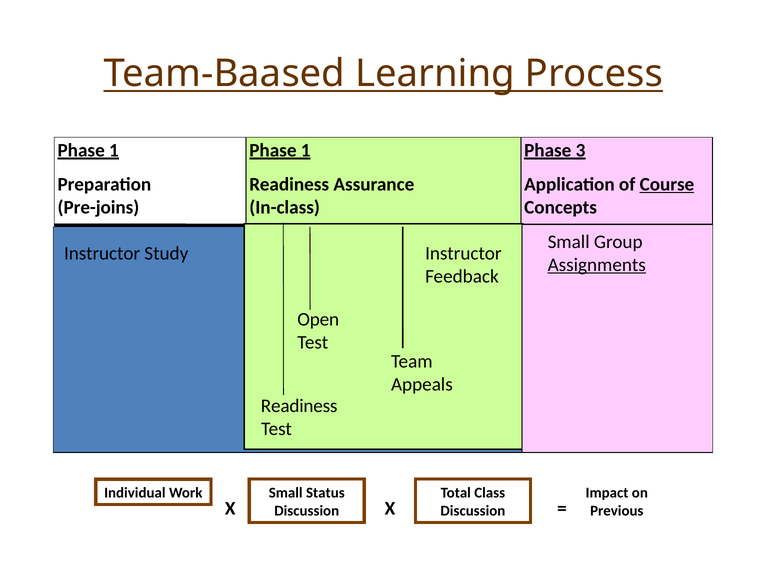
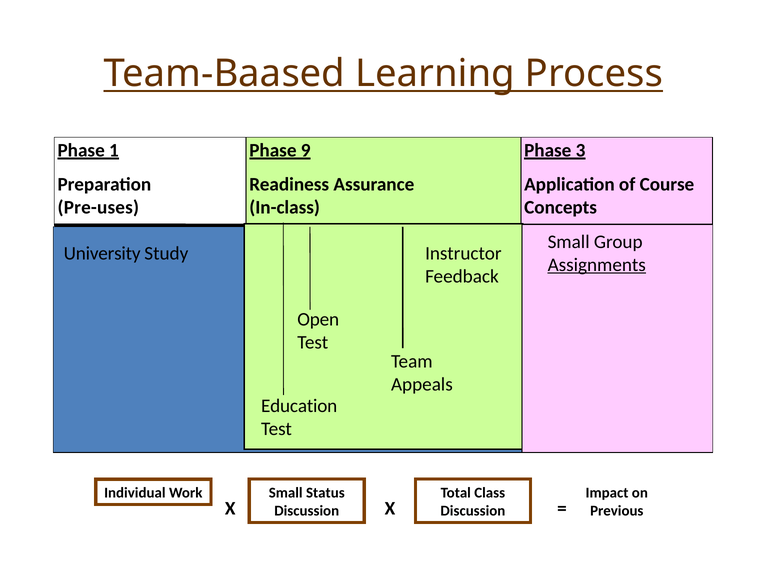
1: 1 -> 9 (306, 150)
Course underline: present -> none (667, 184)
Pre-joins: Pre-joins -> Pre-uses (98, 207)
Instructor: Instructor -> University (102, 254)
Readiness: Readiness -> Education (299, 406)
